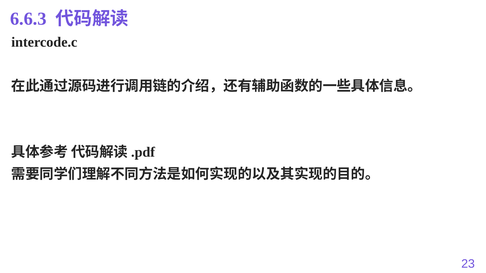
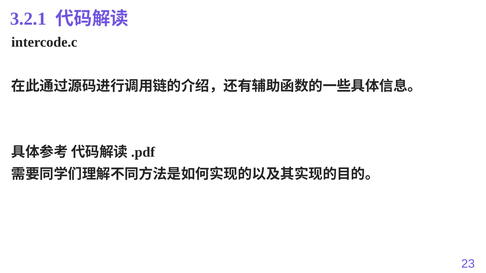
6.6.3: 6.6.3 -> 3.2.1 (28, 19)
